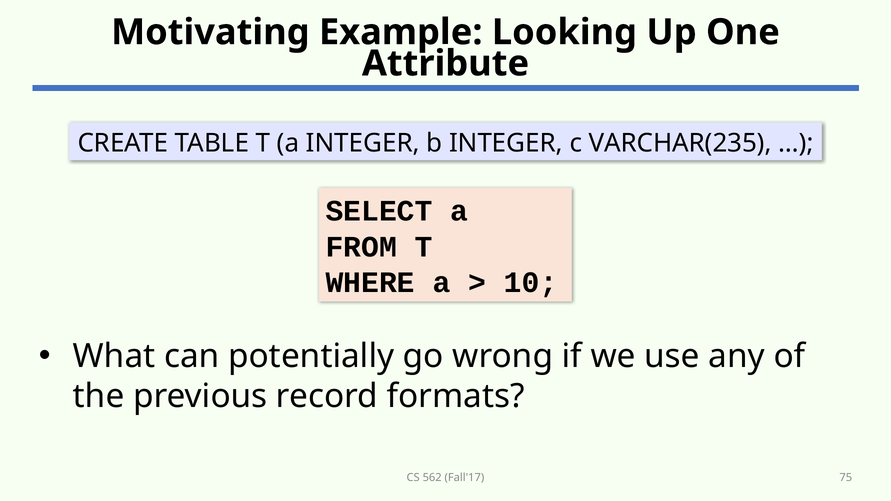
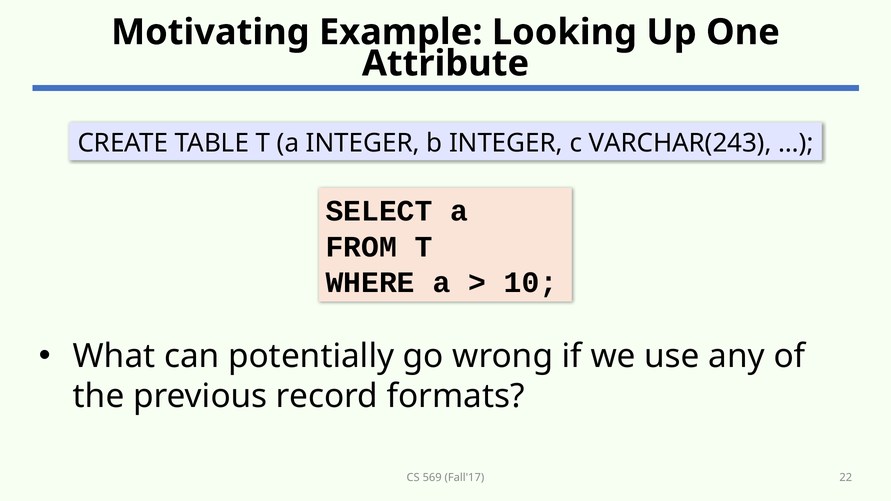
VARCHAR(235: VARCHAR(235 -> VARCHAR(243 (680, 143)
562: 562 -> 569 (432, 478)
75: 75 -> 22 (846, 478)
